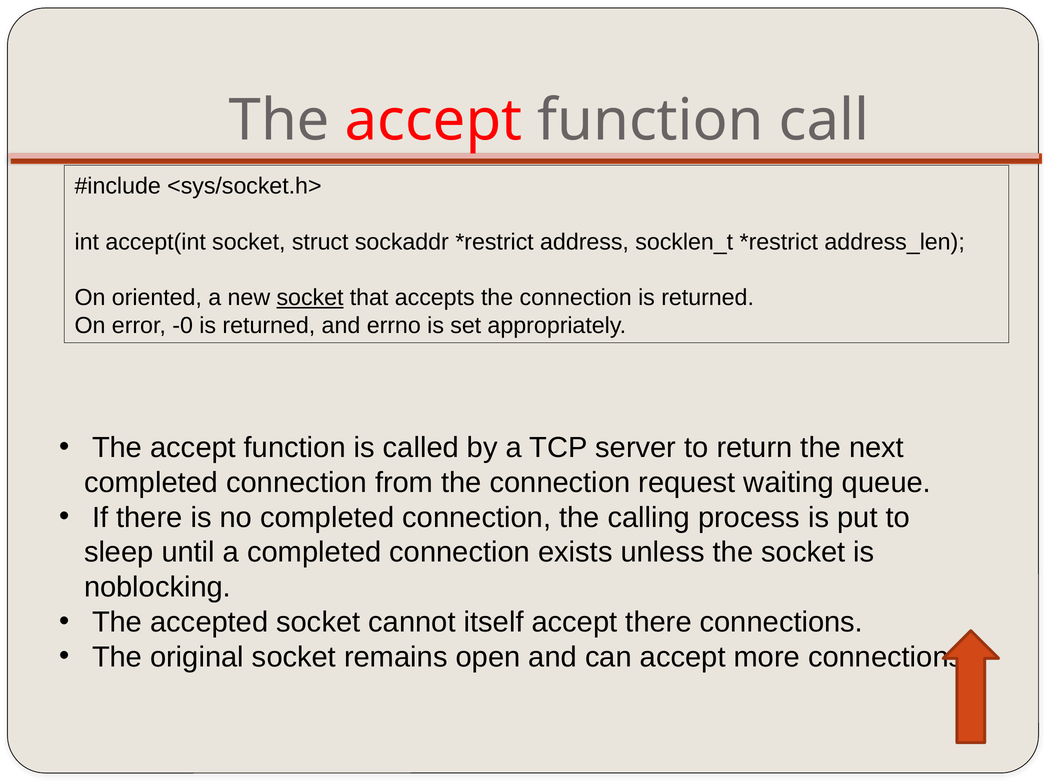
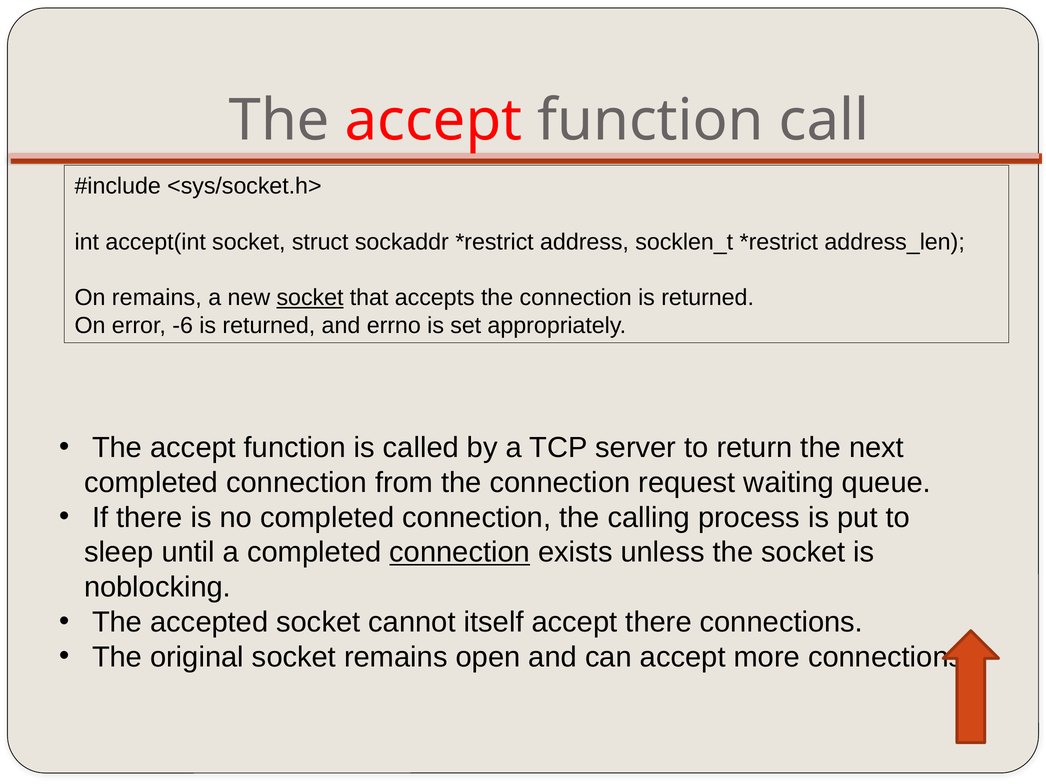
On oriented: oriented -> remains (157, 298)
-0: -0 -> -6 (183, 326)
connection underline: none -> present (460, 553)
